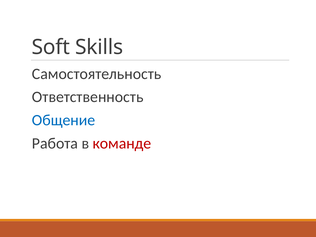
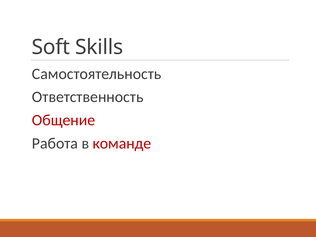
Общение colour: blue -> red (64, 120)
